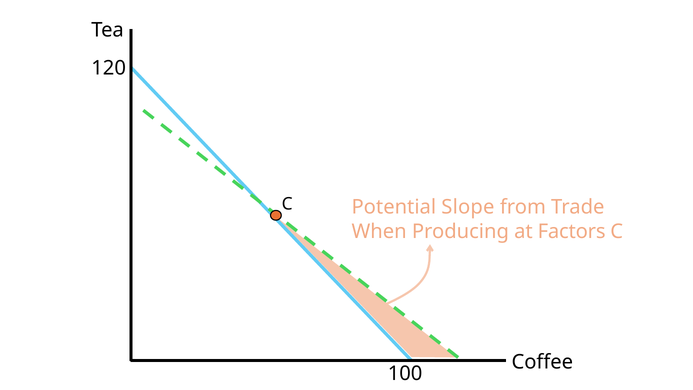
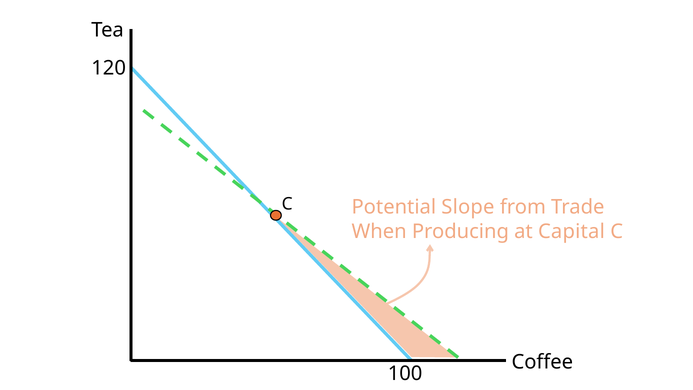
Factors: Factors -> Capital (571, 231)
